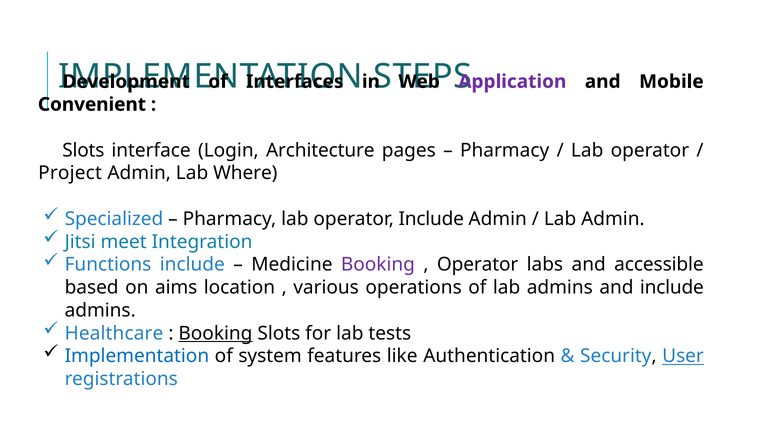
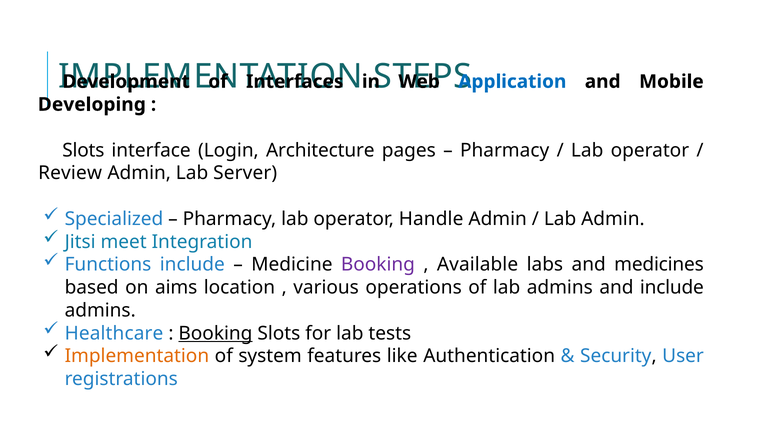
Application colour: purple -> blue (512, 82)
Convenient: Convenient -> Developing (92, 104)
Project: Project -> Review (70, 173)
Where: Where -> Server (245, 173)
operator Include: Include -> Handle (431, 219)
Operator: Operator -> Available (478, 264)
accessible: accessible -> medicines (659, 264)
Implementation colour: blue -> orange (137, 356)
User underline: present -> none (683, 356)
